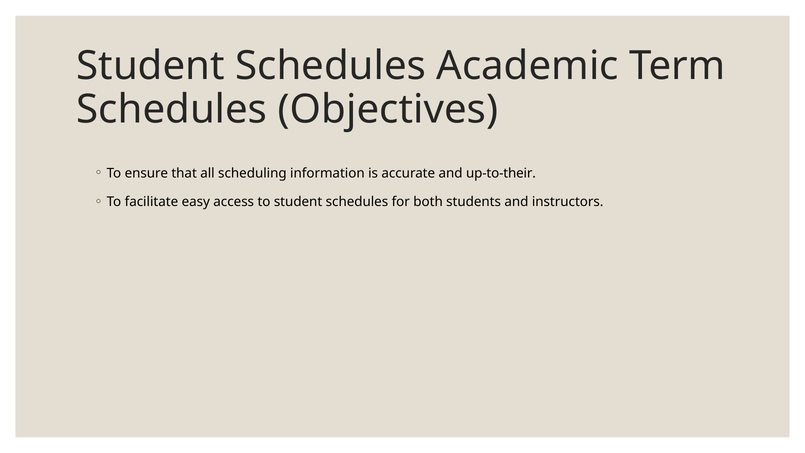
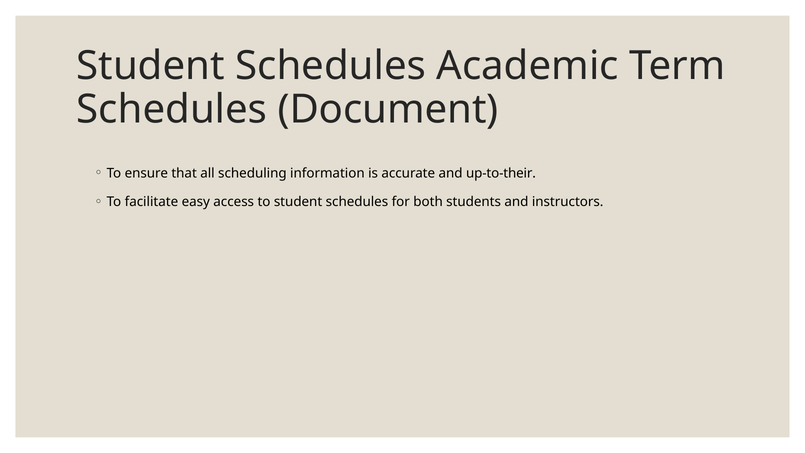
Objectives: Objectives -> Document (388, 109)
